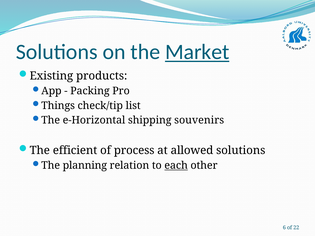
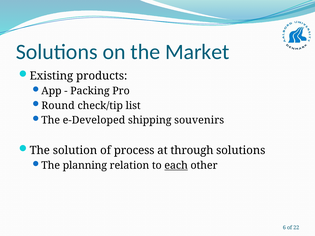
Market underline: present -> none (197, 52)
Things: Things -> Round (58, 106)
e-Horizontal: e-Horizontal -> e-Developed (94, 120)
efficient: efficient -> solution (75, 151)
allowed: allowed -> through (192, 151)
